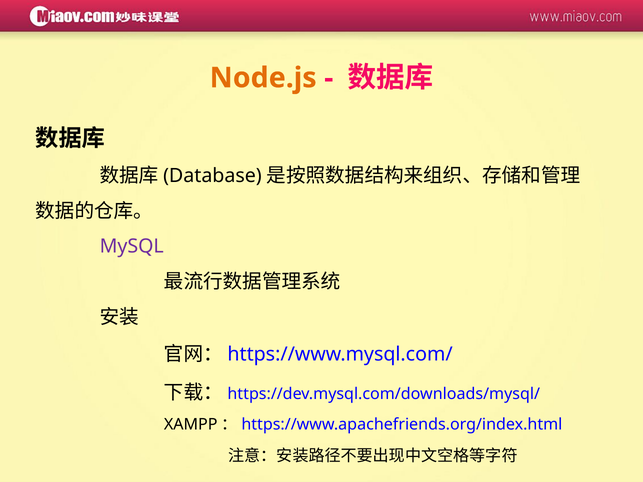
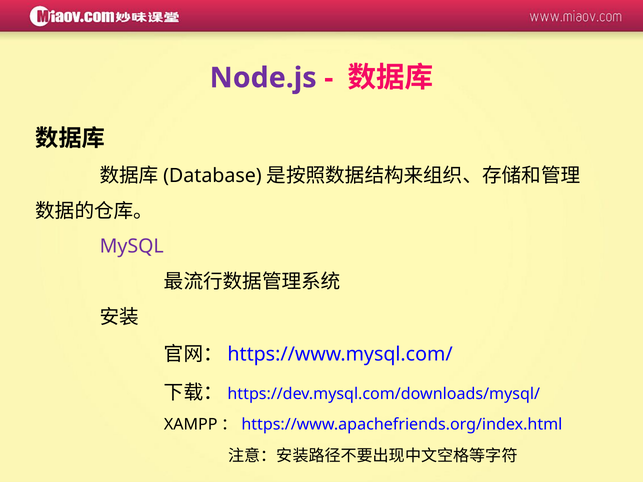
Node.js colour: orange -> purple (263, 78)
